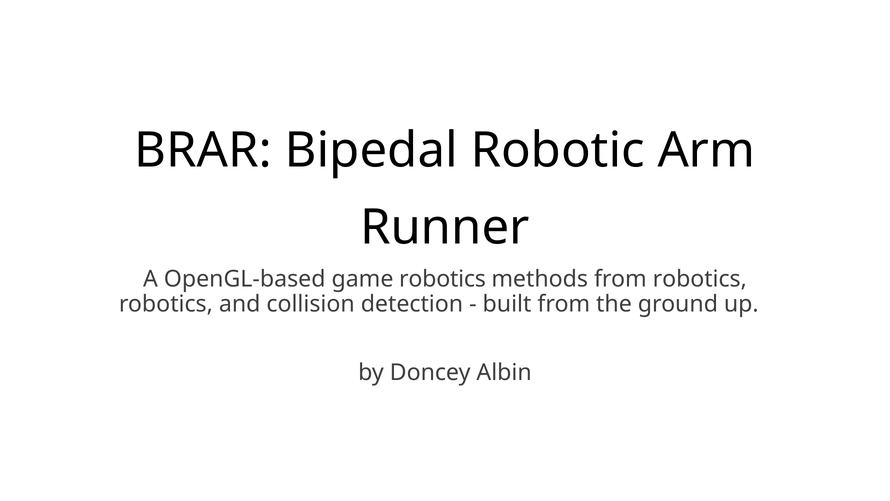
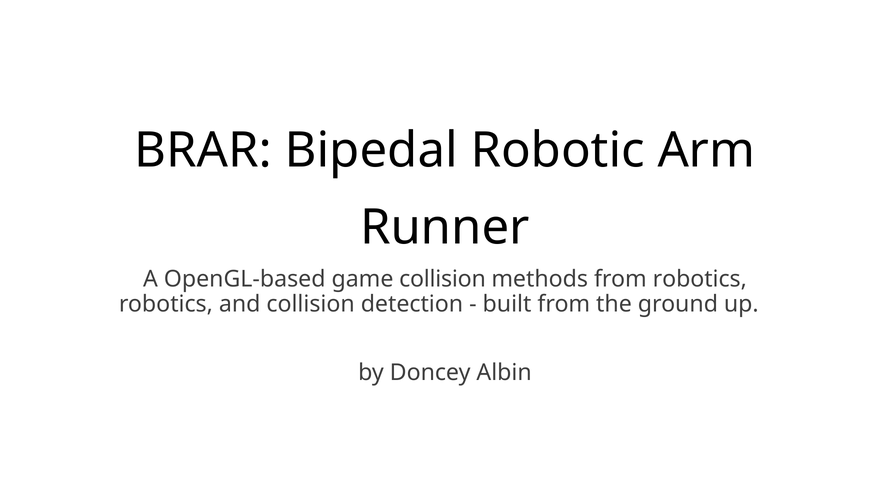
game robotics: robotics -> collision (443, 279)
